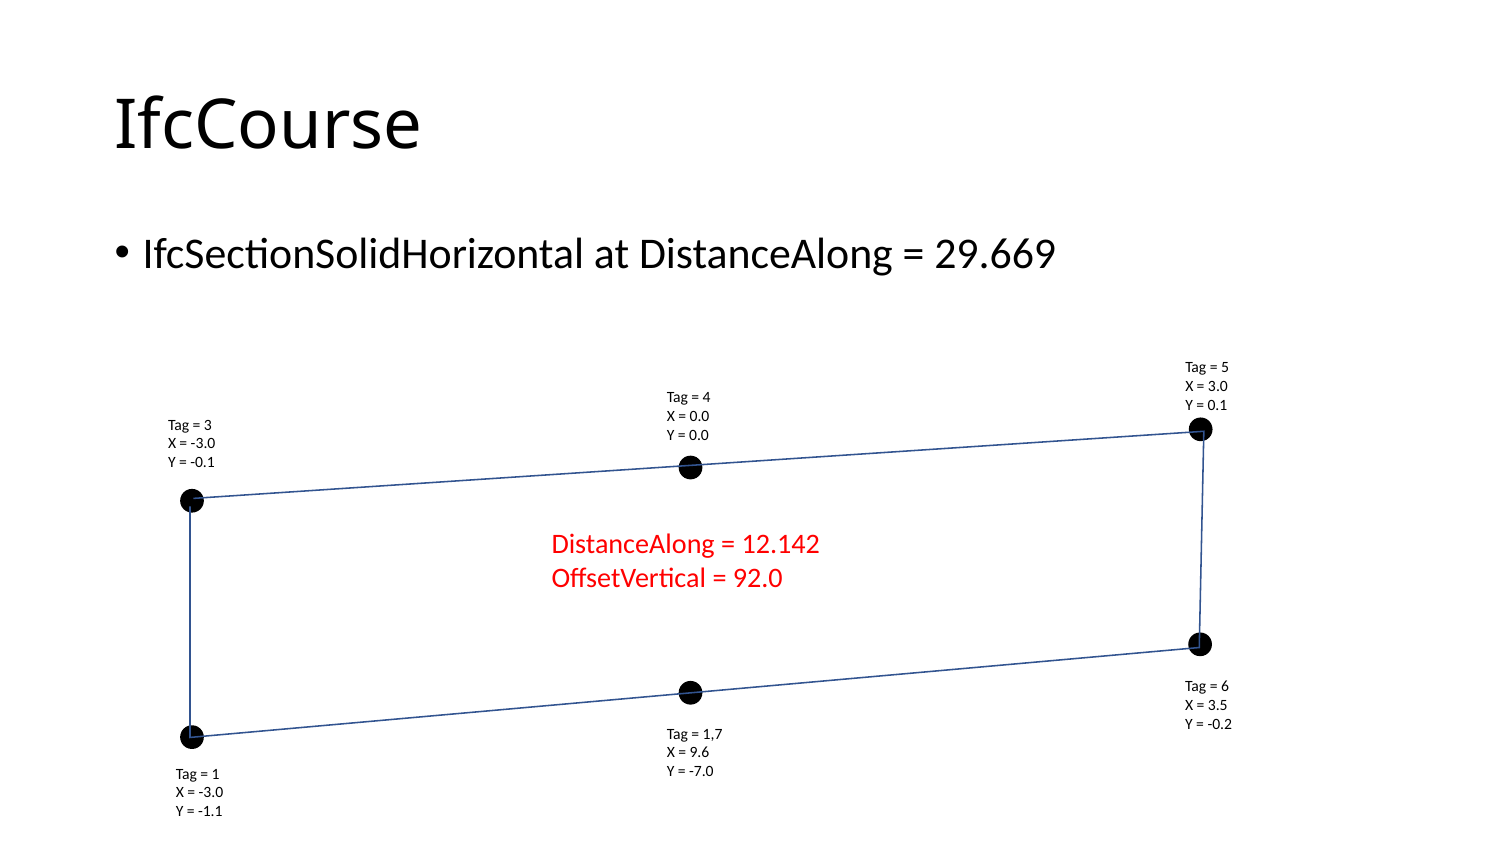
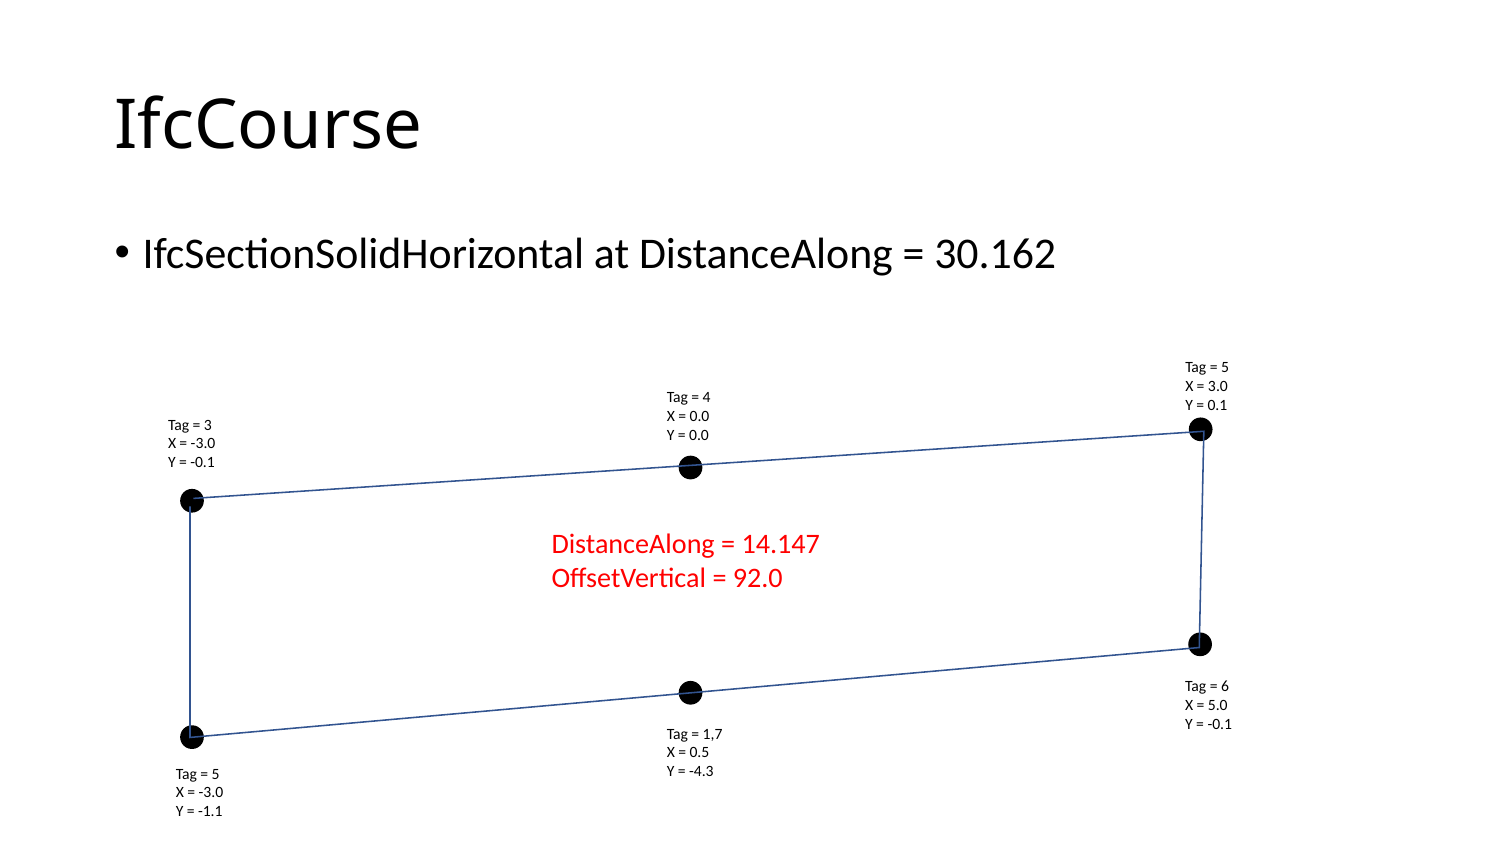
29.669: 29.669 -> 30.162 (995, 254)
12.142: 12.142 -> 14.147 (781, 544)
3.5: 3.5 -> 5.0 (1218, 705)
-0.2: -0.2 -> -0.1 (1220, 724)
9.6: 9.6 -> 0.5 (699, 753)
-7.0: -7.0 -> -4.3 (701, 771)
1: 1 -> 5 (216, 774)
